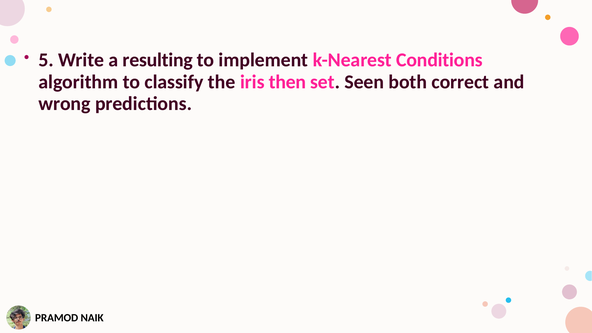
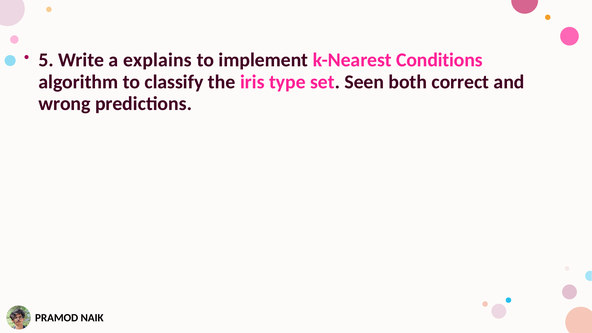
resulting: resulting -> explains (157, 60)
then: then -> type (287, 82)
